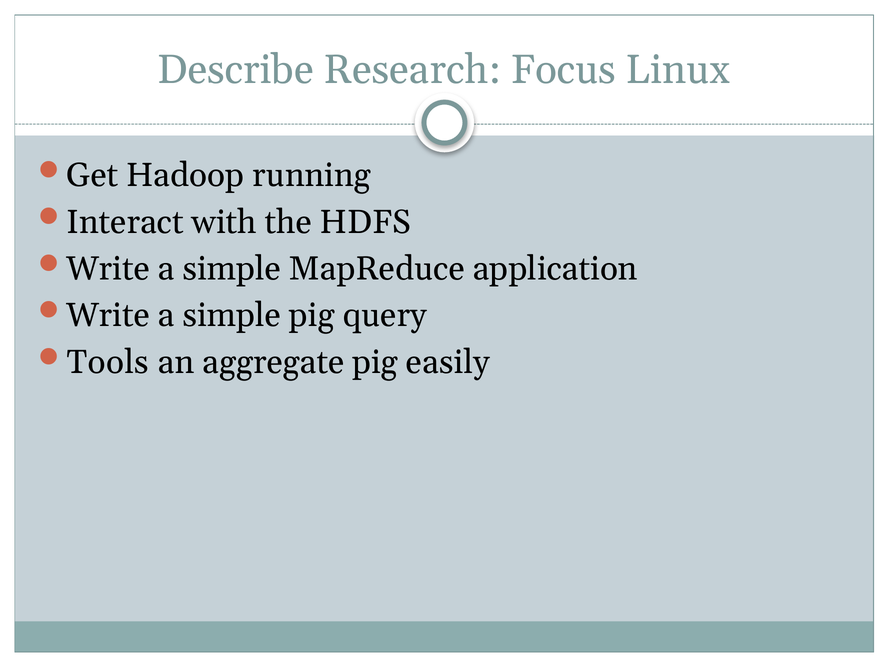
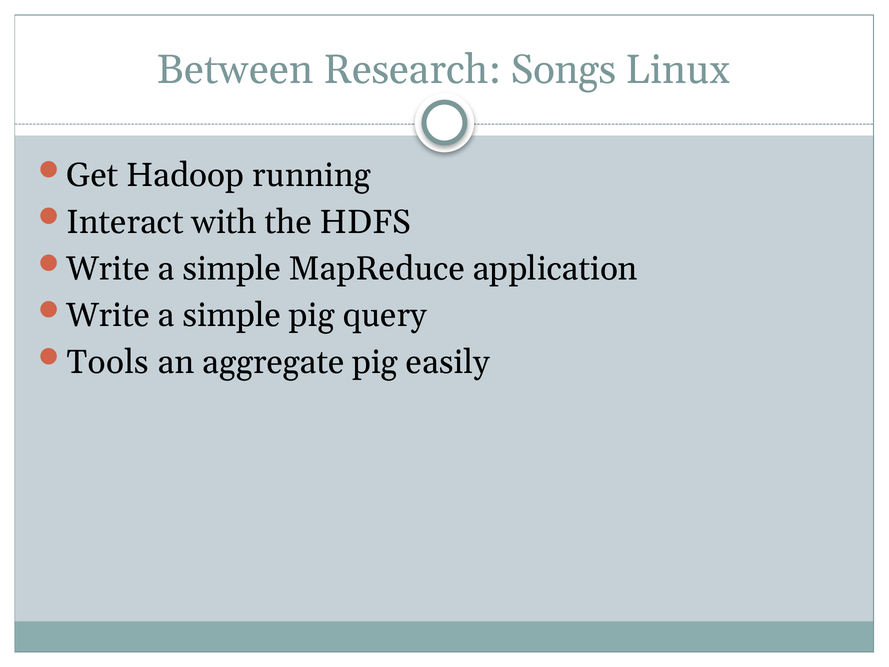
Describe: Describe -> Between (235, 70)
Focus: Focus -> Songs (564, 70)
